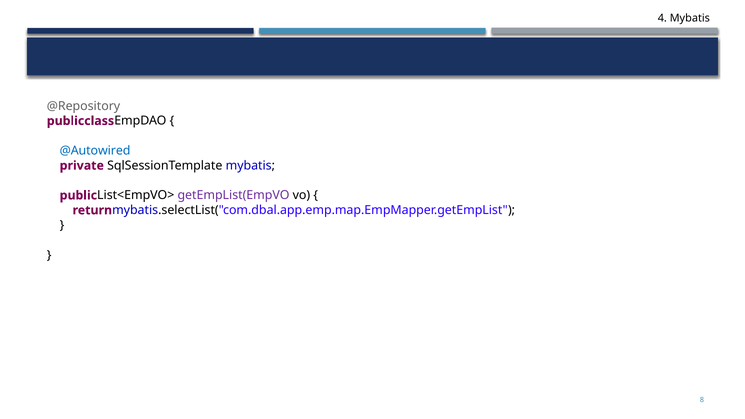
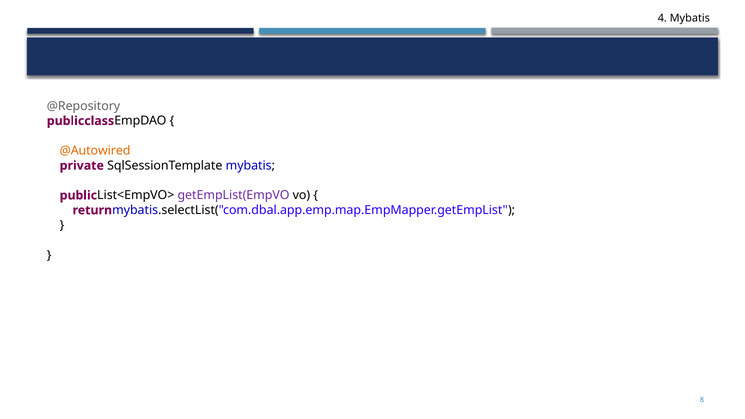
@Autowired colour: blue -> orange (95, 151)
